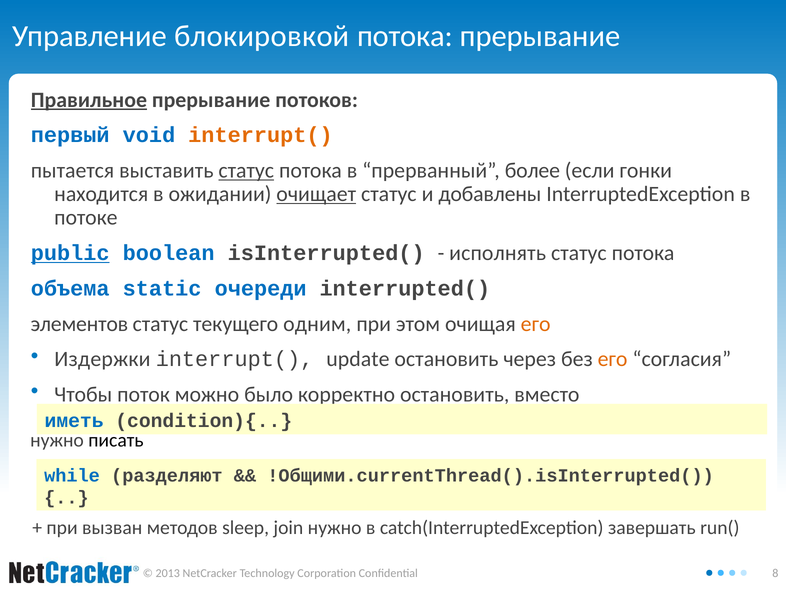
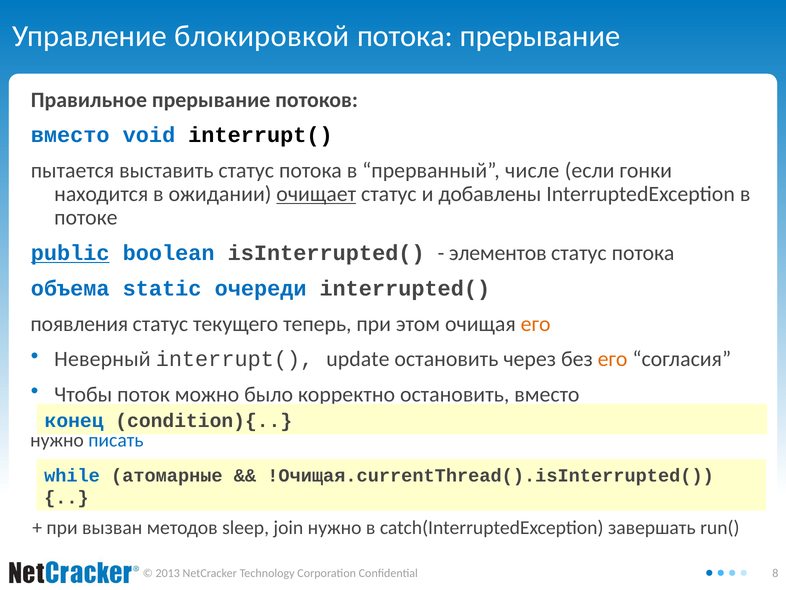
Правильное underline: present -> none (89, 100)
первый: первый -> вместо (70, 135)
interrupt( colour: orange -> black (260, 135)
статус underline: present -> none (246, 170)
более: более -> числе (532, 170)
исполнять: исполнять -> элементов (498, 253)
элементов: элементов -> появления (79, 324)
одним: одним -> теперь (317, 324)
Издержки: Издержки -> Неверный (102, 359)
иметь: иметь -> конец (74, 421)
писать colour: black -> blue (116, 440)
разделяют: разделяют -> атомарные (167, 475)
!Общими.currentThread().isInterrupted(: !Общими.currentThread().isInterrupted( -> !Очищая.currentThread().isInterrupted( (491, 475)
